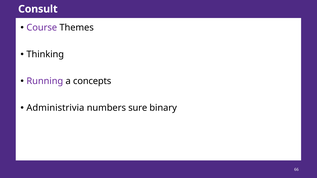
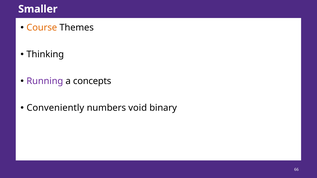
Consult: Consult -> Smaller (38, 9)
Course colour: purple -> orange (42, 28)
Administrivia: Administrivia -> Conveniently (55, 108)
sure: sure -> void (138, 108)
